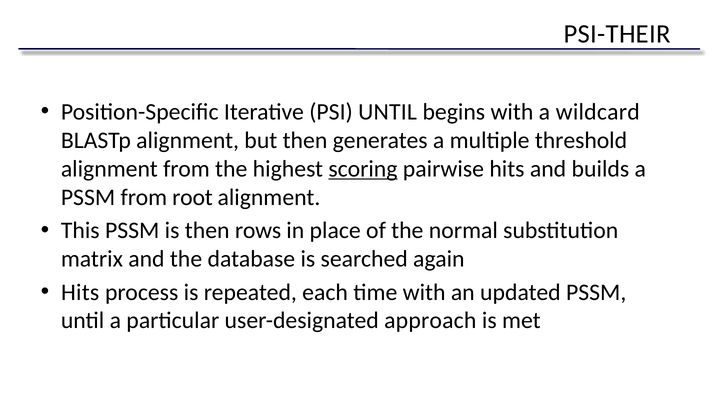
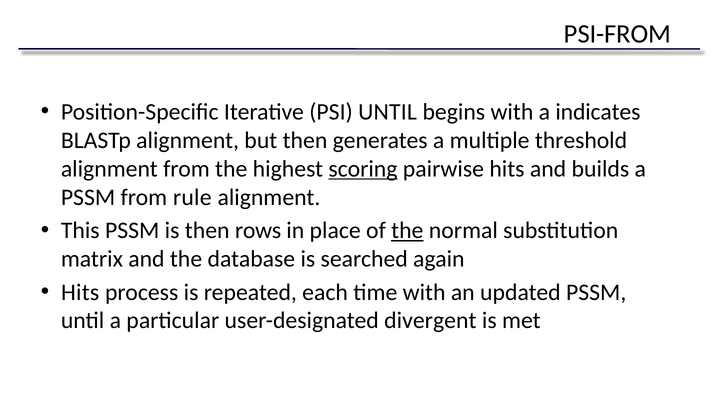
PSI-THEIR: PSI-THEIR -> PSI-FROM (617, 34)
wildcard: wildcard -> indicates (598, 112)
root: root -> rule (192, 198)
the underline: none -> present (407, 231)
approach: approach -> divergent (430, 321)
